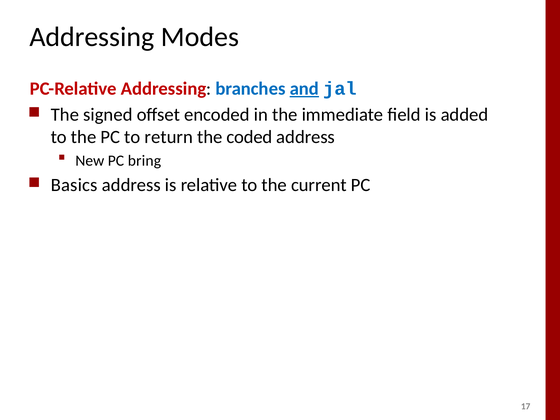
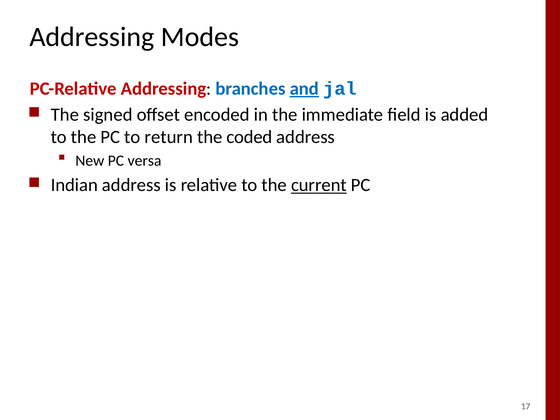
bring: bring -> versa (145, 161)
Basics: Basics -> Indian (74, 185)
current underline: none -> present (319, 185)
